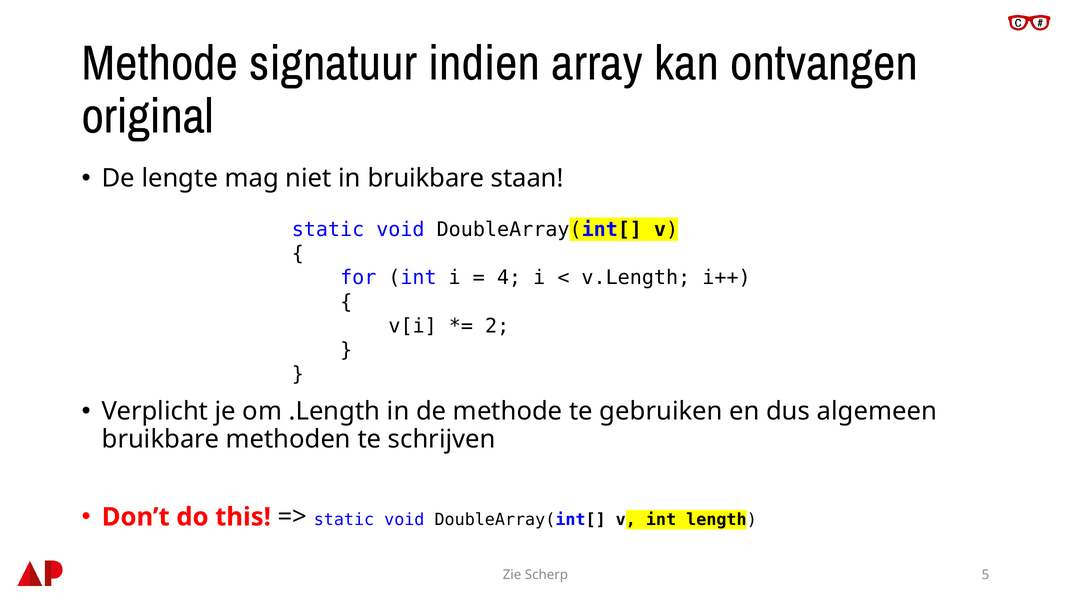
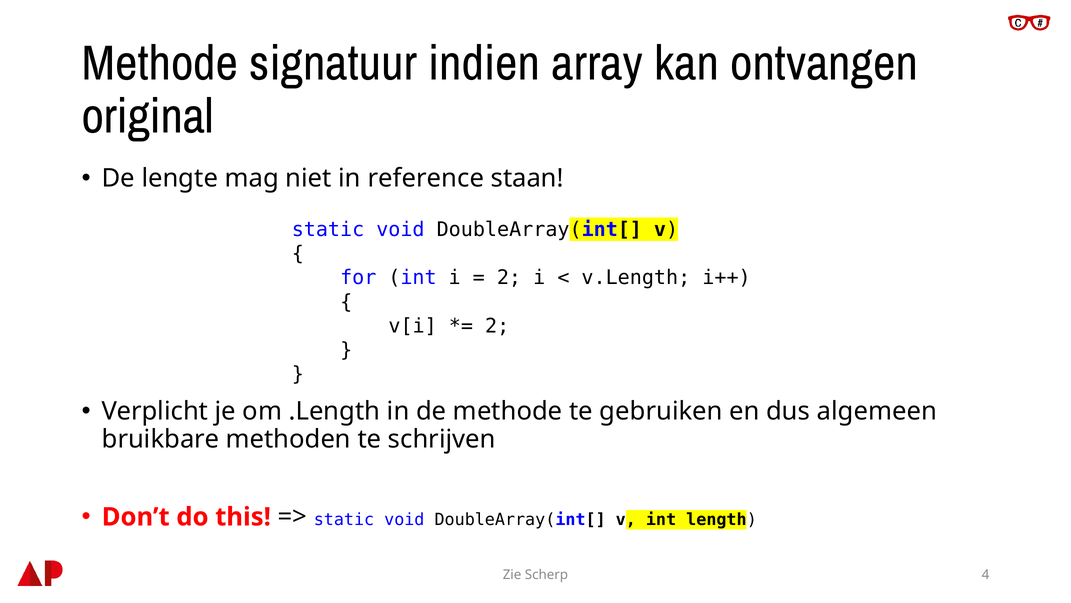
in bruikbare: bruikbare -> reference (426, 178)
4: 4 -> 2 (509, 278)
5: 5 -> 4 (986, 574)
